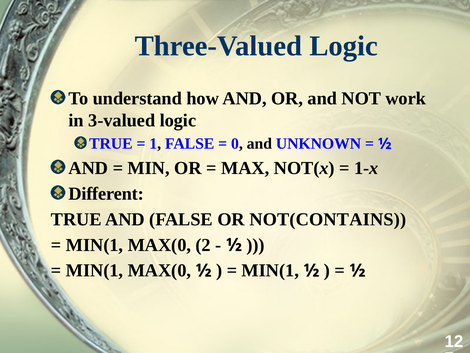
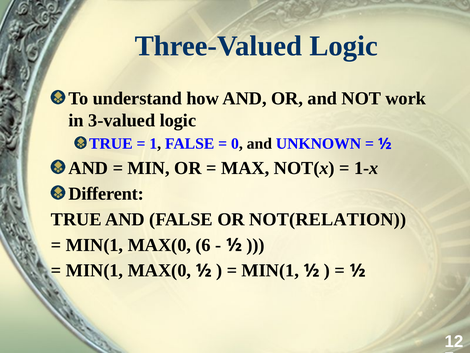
NOT(CONTAINS: NOT(CONTAINS -> NOT(RELATION (328, 219)
2: 2 -> 6 (203, 245)
